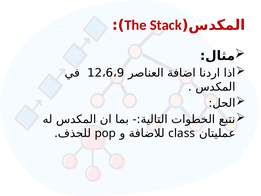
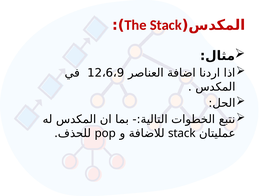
class: class -> stack (182, 133)
